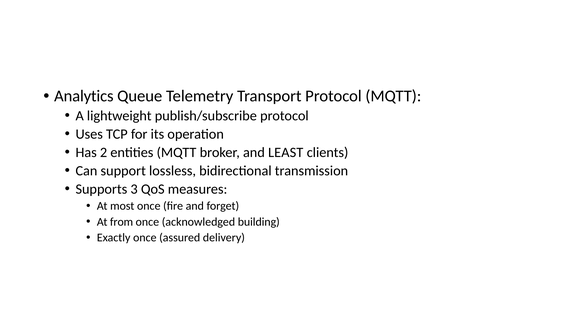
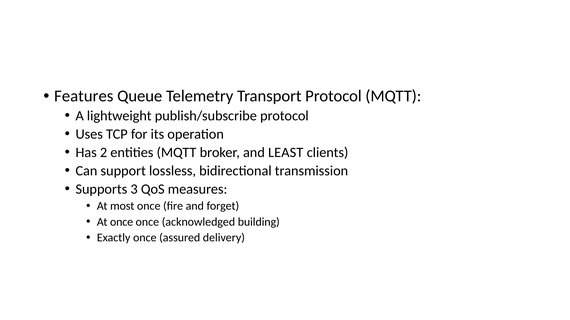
Analytics: Analytics -> Features (84, 96)
At from: from -> once (122, 222)
